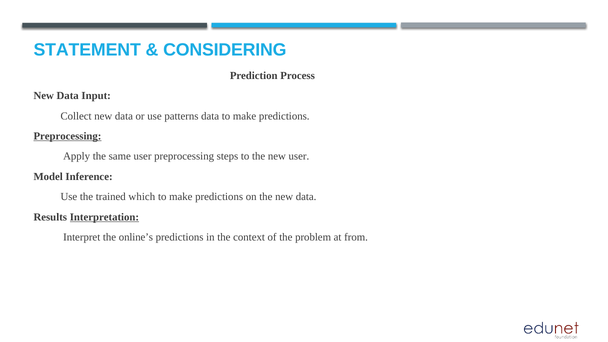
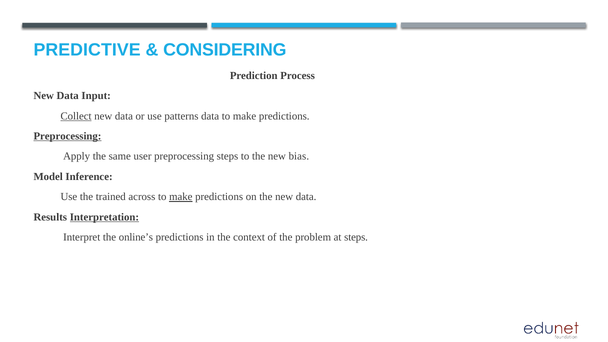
STATEMENT: STATEMENT -> PREDICTIVE (87, 50)
Collect underline: none -> present (76, 116)
new user: user -> bias (299, 156)
which: which -> across (142, 197)
make underline: none -> present (181, 197)
at from: from -> steps (356, 237)
